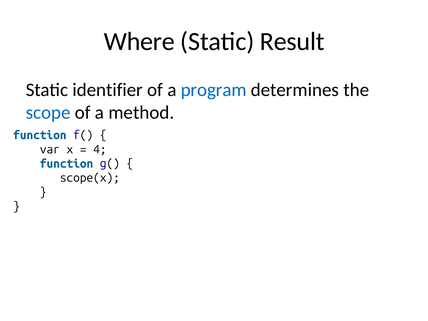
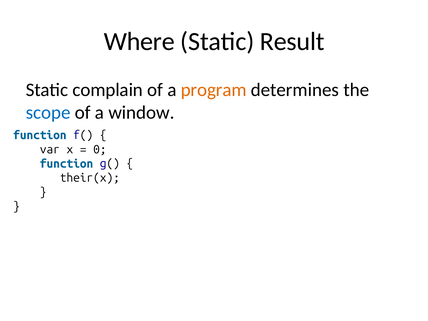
identifier: identifier -> complain (108, 90)
program colour: blue -> orange (214, 90)
method: method -> window (141, 113)
4: 4 -> 0 (100, 149)
scope(x: scope(x -> their(x (90, 178)
